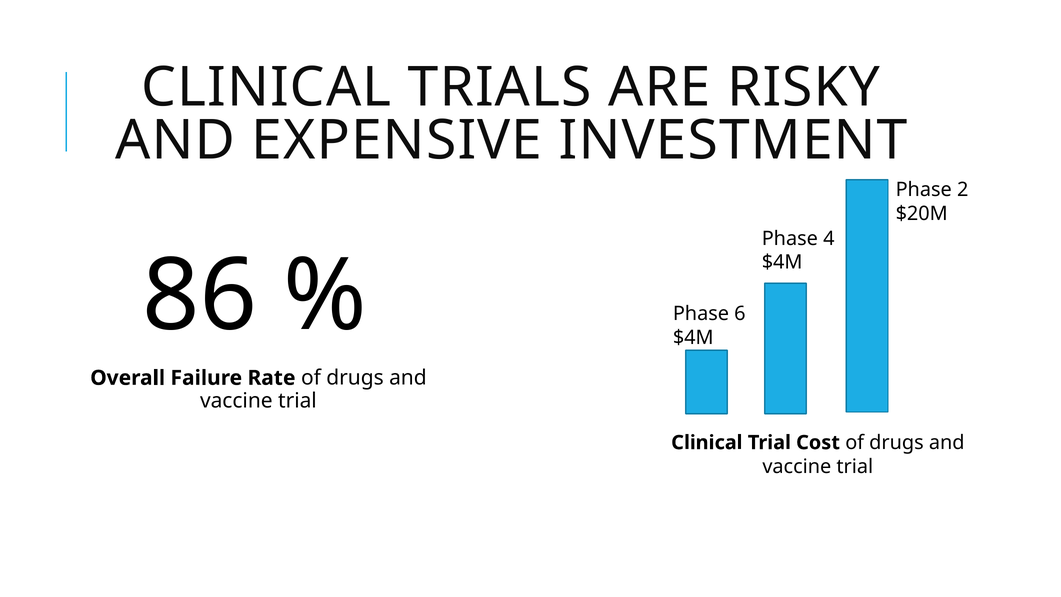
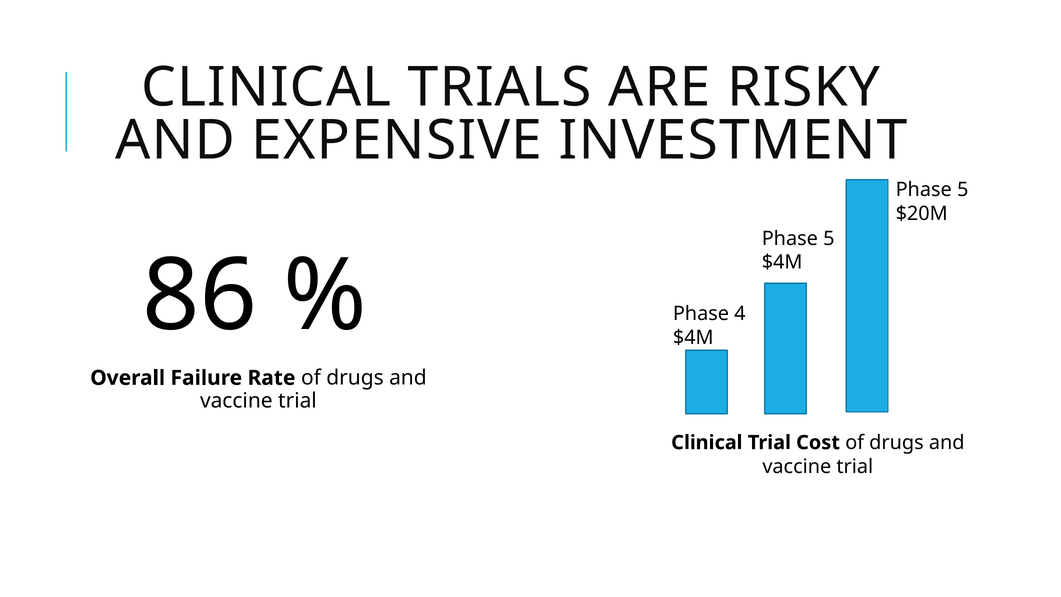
2: 2 -> 5 (963, 190)
4: 4 -> 5 (829, 238)
6: 6 -> 4 (740, 314)
